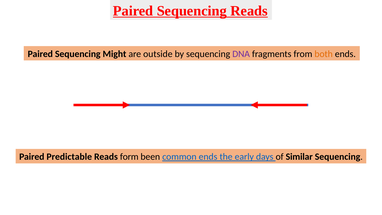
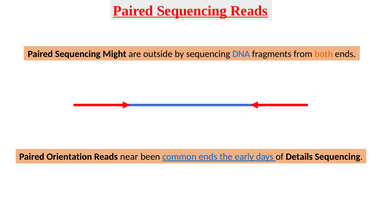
DNA colour: purple -> blue (241, 54)
Predictable: Predictable -> Orientation (69, 157)
form: form -> near (129, 157)
Similar: Similar -> Details (299, 157)
